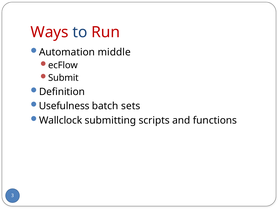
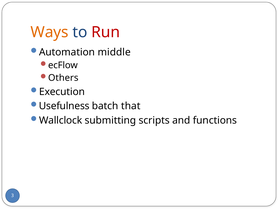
Ways colour: red -> orange (50, 32)
Submit: Submit -> Others (63, 78)
Definition: Definition -> Execution (62, 92)
sets: sets -> that (131, 106)
